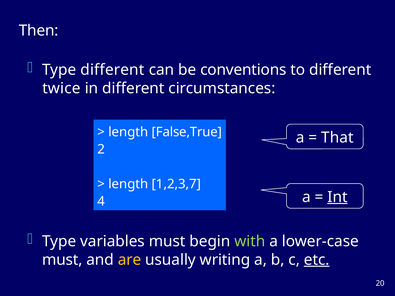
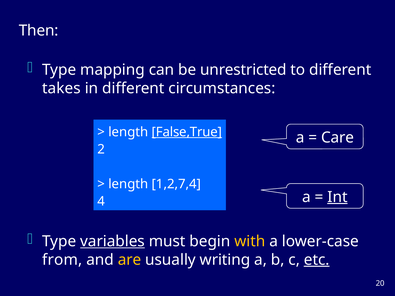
Type different: different -> mapping (113, 70)
conventions: conventions -> unrestricted (243, 70)
twice: twice -> takes (61, 88)
False,True underline: none -> present (187, 132)
That: That -> Care (338, 138)
1,2,3,7: 1,2,3,7 -> 1,2,7,4 (176, 184)
variables underline: none -> present (112, 241)
with colour: light green -> yellow (250, 241)
must: must -> from (62, 260)
